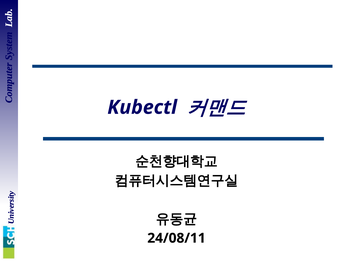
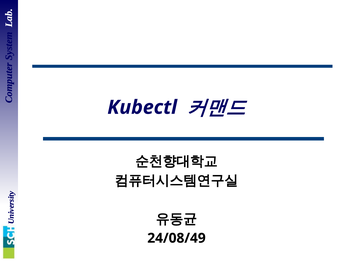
24/08/11: 24/08/11 -> 24/08/49 (176, 238)
